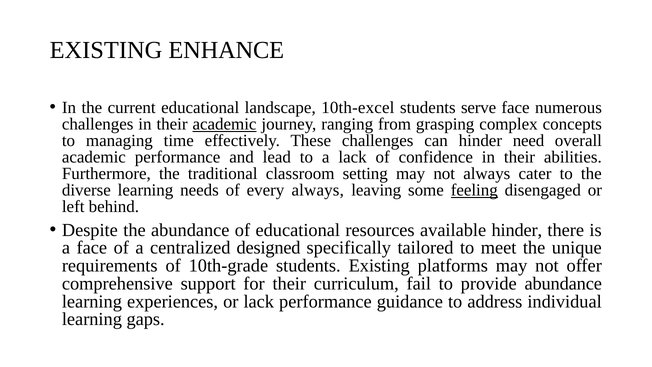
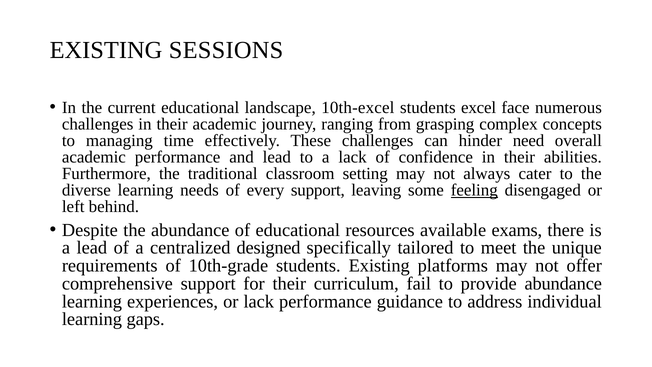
ENHANCE: ENHANCE -> SESSIONS (226, 50)
serve: serve -> excel (479, 108)
academic underline: present -> none (225, 124)
every always: always -> support (318, 190)
available hinder: hinder -> exams (517, 230)
a face: face -> lead (92, 248)
